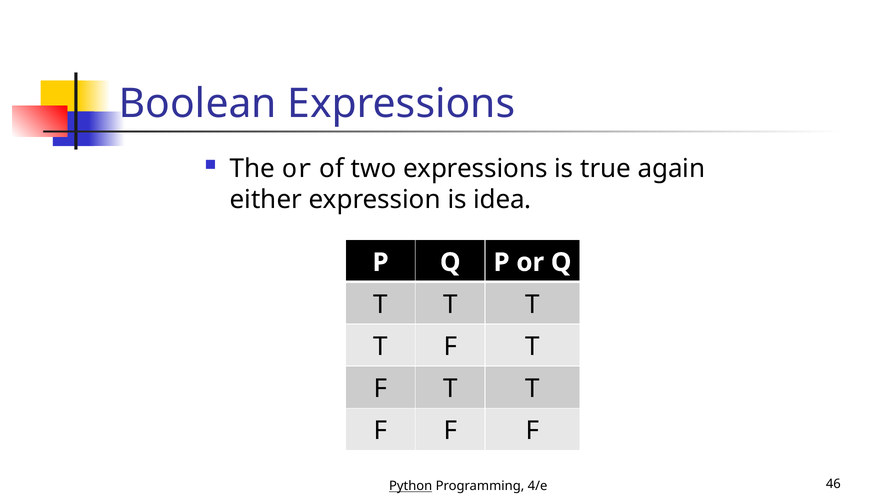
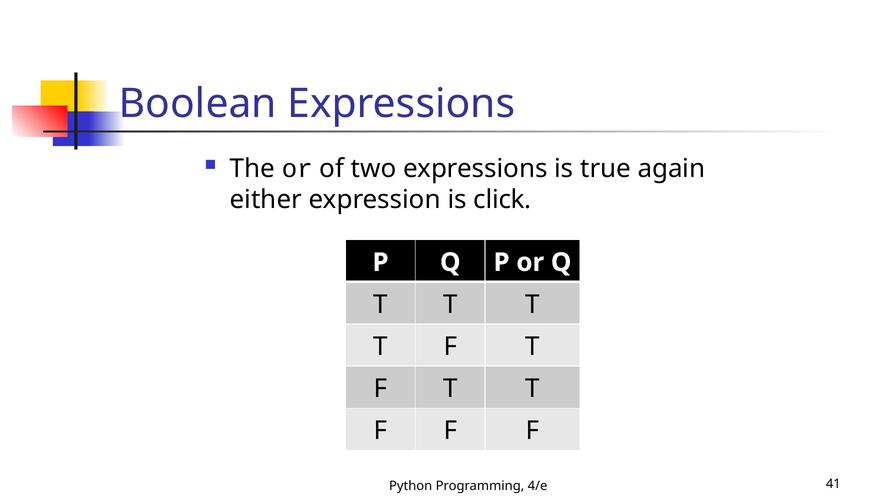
idea: idea -> click (502, 200)
Python underline: present -> none (411, 486)
46: 46 -> 41 (833, 484)
